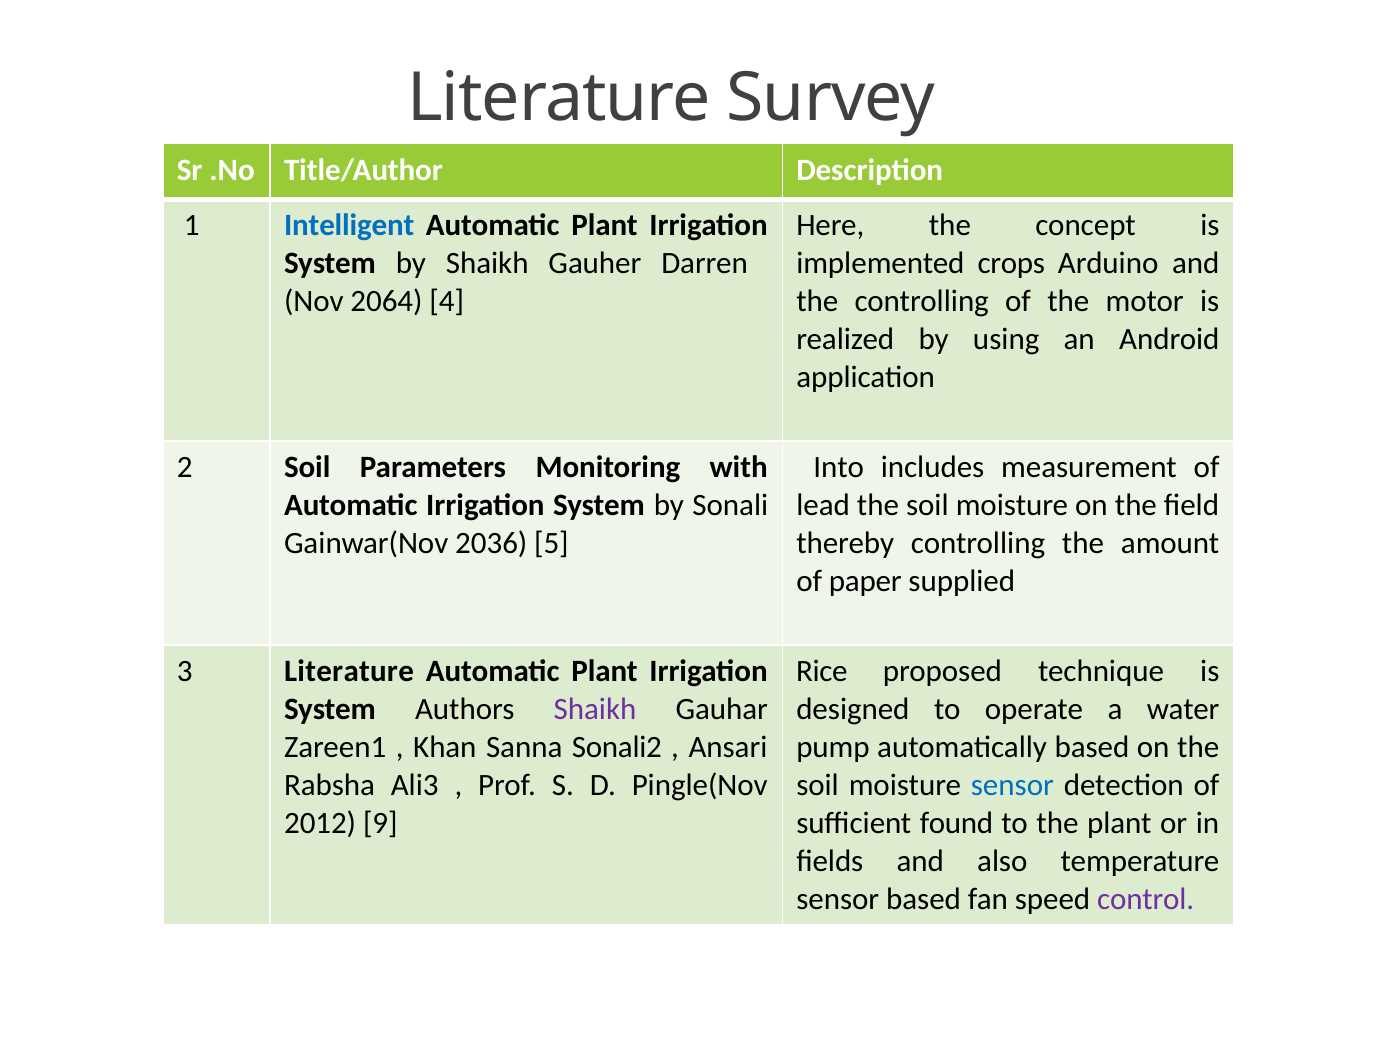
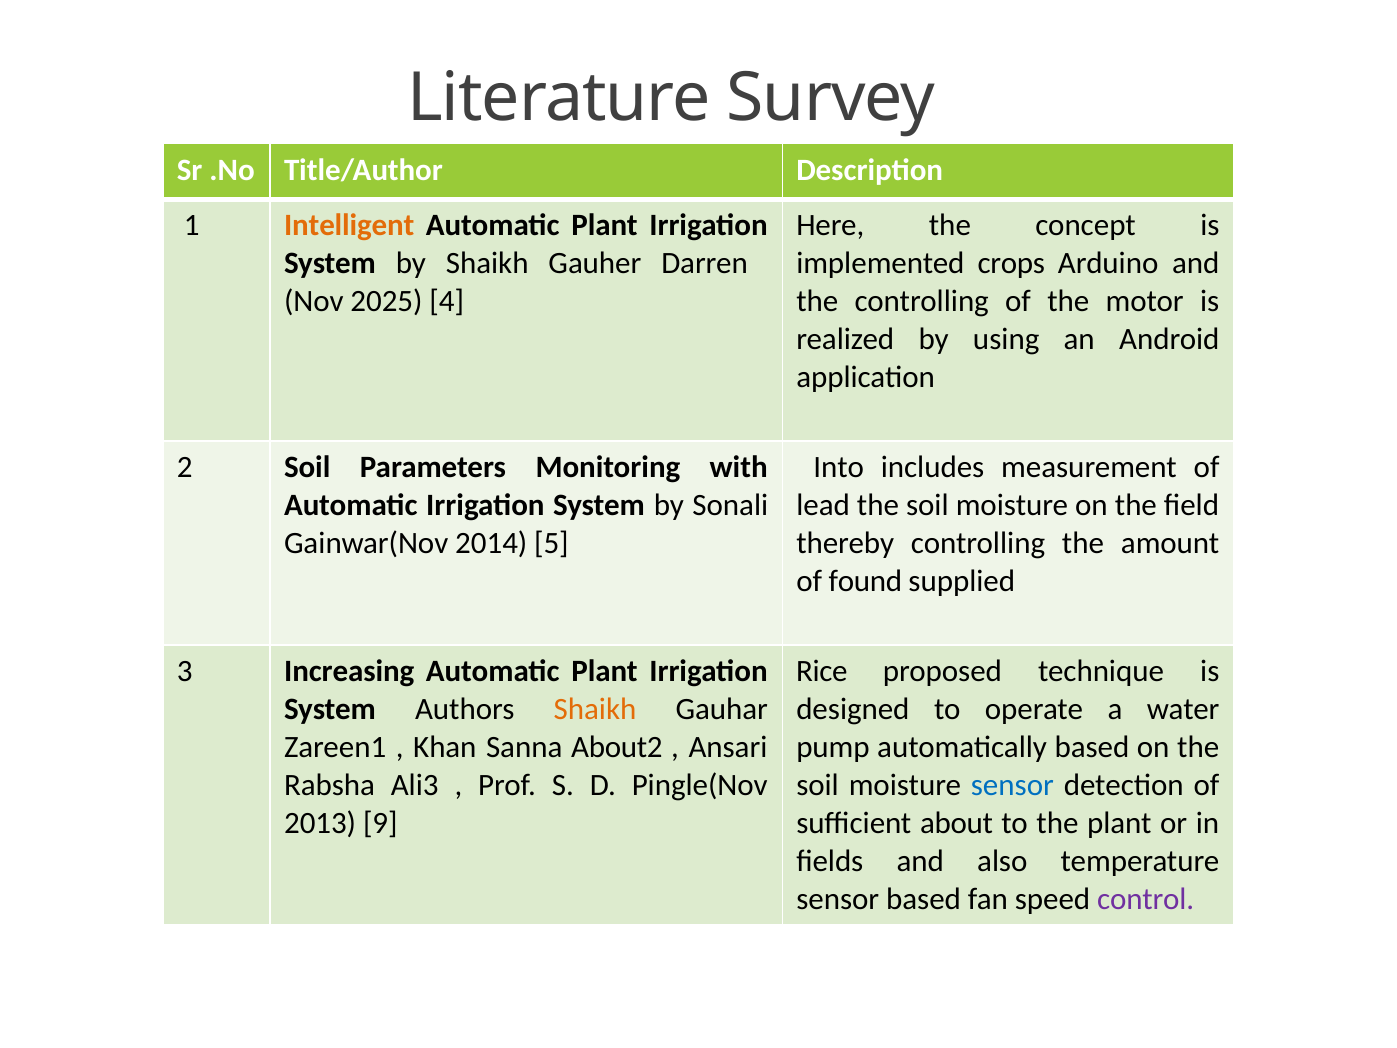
Intelligent colour: blue -> orange (349, 225)
2064: 2064 -> 2025 (387, 301)
2036: 2036 -> 2014 (491, 543)
paper: paper -> found (865, 581)
3 Literature: Literature -> Increasing (349, 671)
Shaikh colour: purple -> orange (595, 709)
Sonali2: Sonali2 -> About2 (617, 747)
2012: 2012 -> 2013 (320, 823)
found: found -> about (956, 823)
